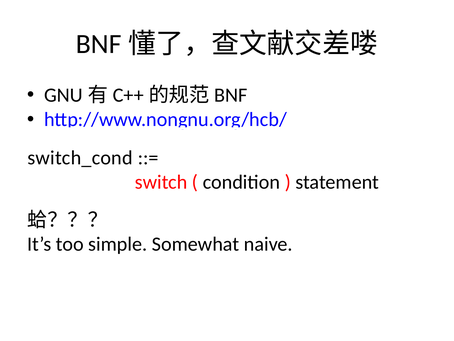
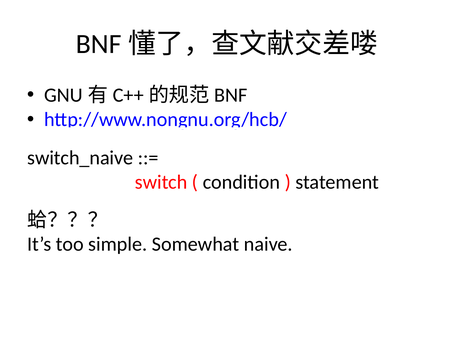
switch_cond: switch_cond -> switch_naive (80, 158)
